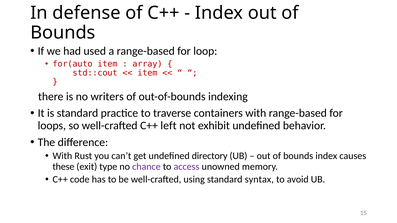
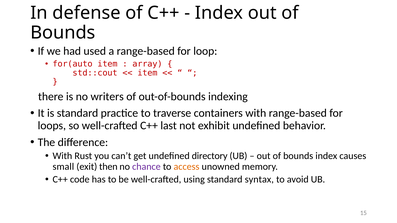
left: left -> last (169, 126)
these: these -> small (63, 167)
type: type -> then (108, 167)
access colour: purple -> orange (187, 167)
